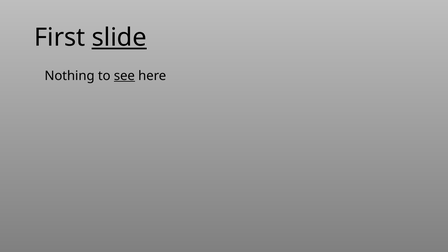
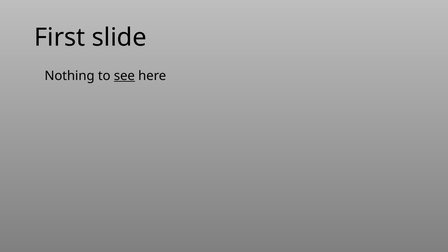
slide underline: present -> none (119, 38)
